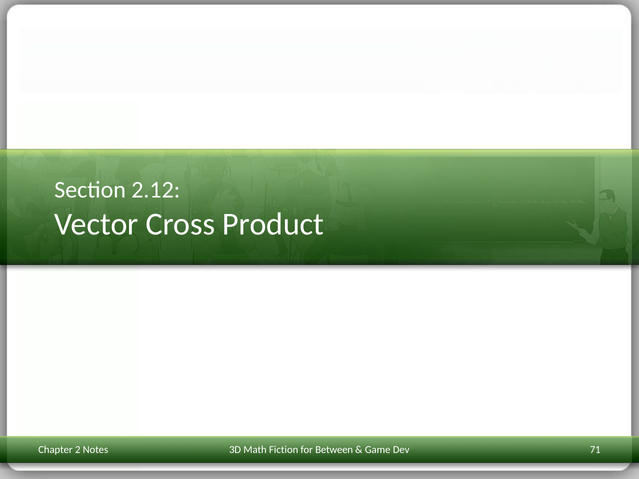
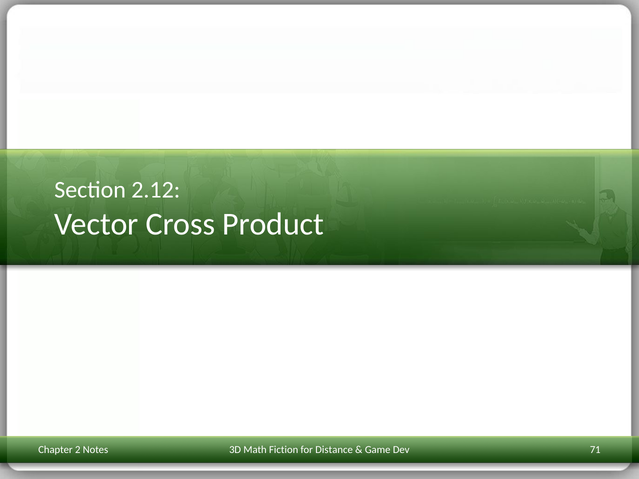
Between: Between -> Distance (334, 450)
